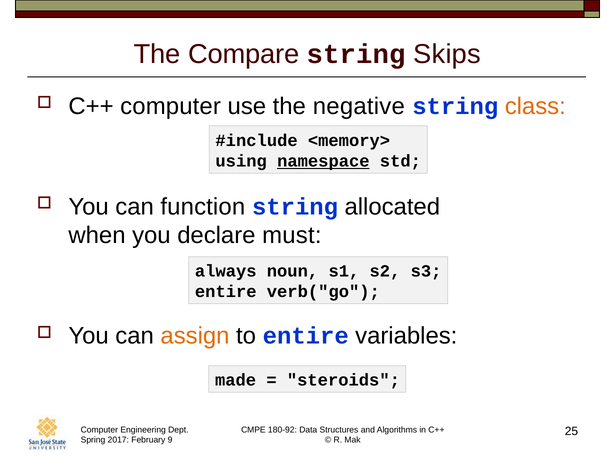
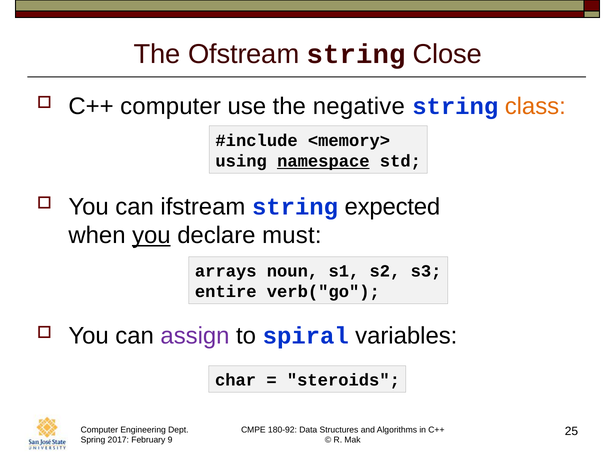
Compare: Compare -> Ofstream (244, 54)
Skips: Skips -> Close (447, 54)
function: function -> ifstream (203, 207)
allocated: allocated -> expected (392, 207)
you underline: none -> present (151, 235)
always: always -> arrays (226, 271)
assign colour: orange -> purple (195, 336)
to entire: entire -> spiral (306, 336)
made: made -> char (236, 380)
